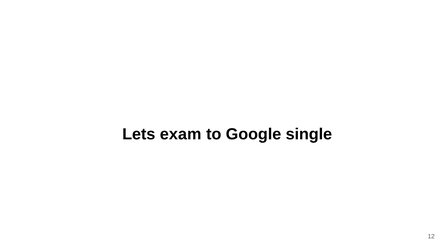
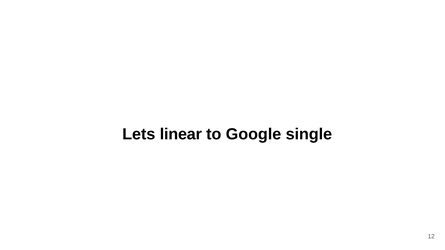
exam: exam -> linear (181, 134)
